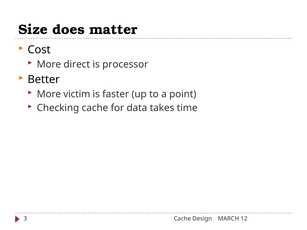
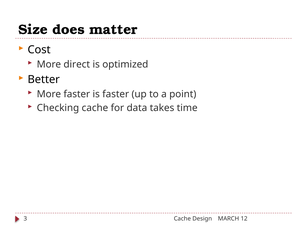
processor: processor -> optimized (125, 64)
More victim: victim -> faster (77, 94)
